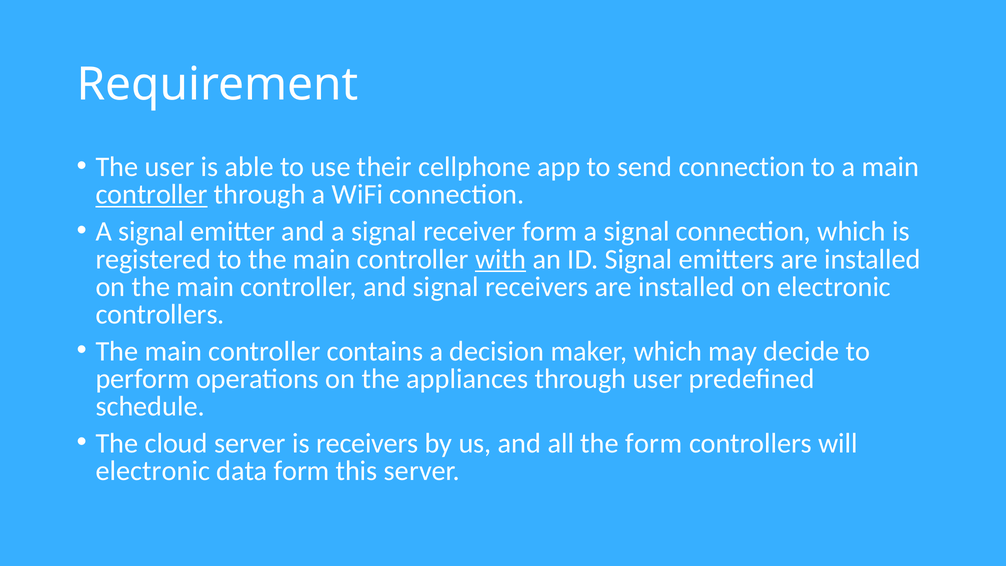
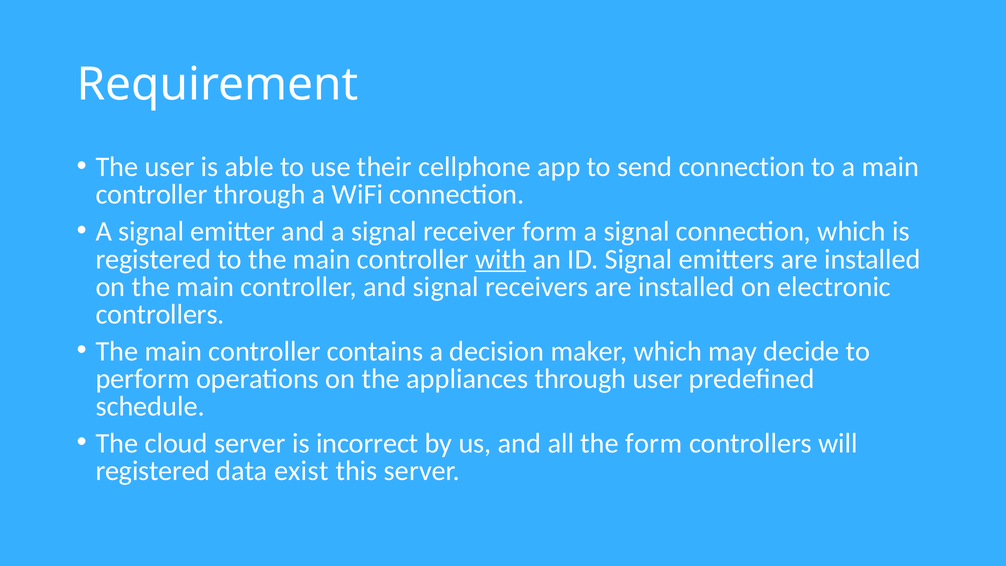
controller underline: present -> none (152, 195)
is receivers: receivers -> incorrect (367, 443)
electronic: electronic -> registered (153, 471)
data form: form -> exist (301, 471)
